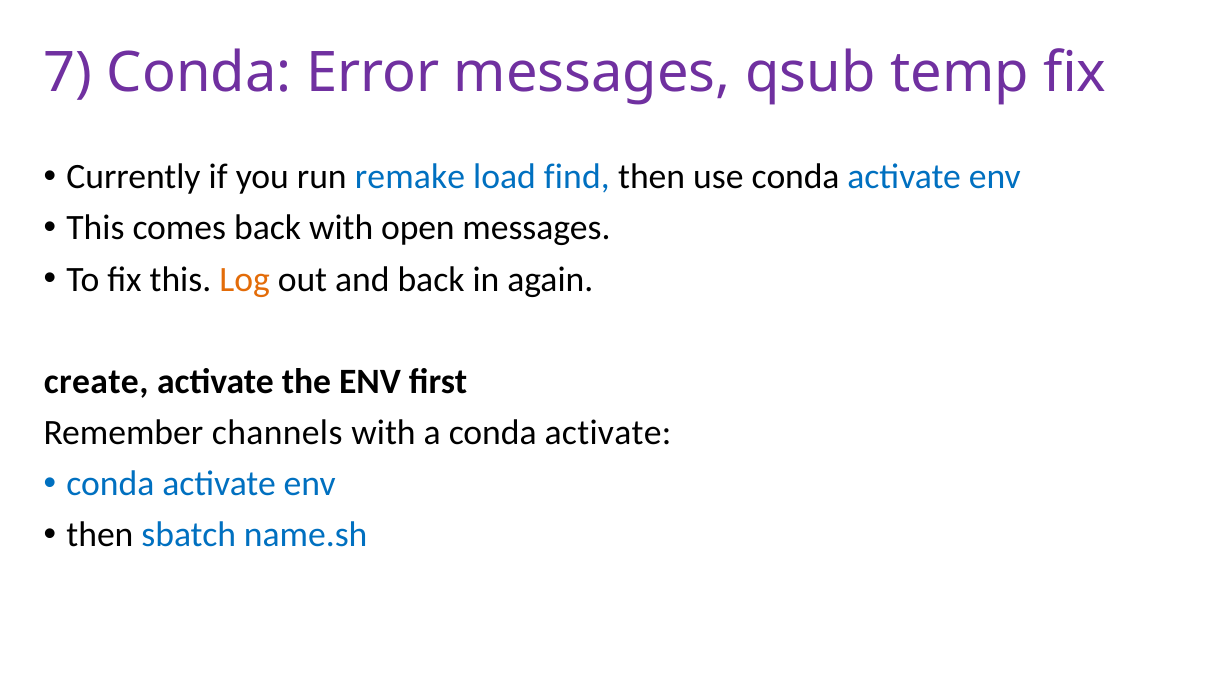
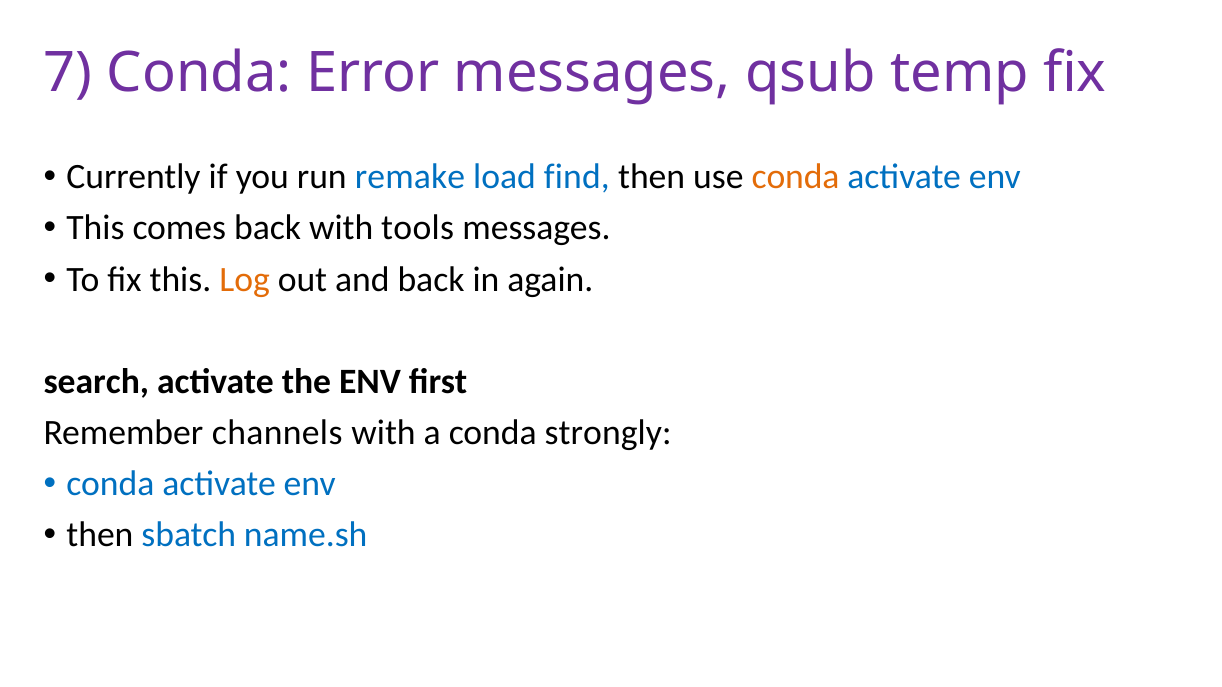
conda colour: black -> orange (796, 177)
open: open -> tools (418, 228)
create: create -> search (96, 382)
a conda activate: activate -> strongly (608, 433)
